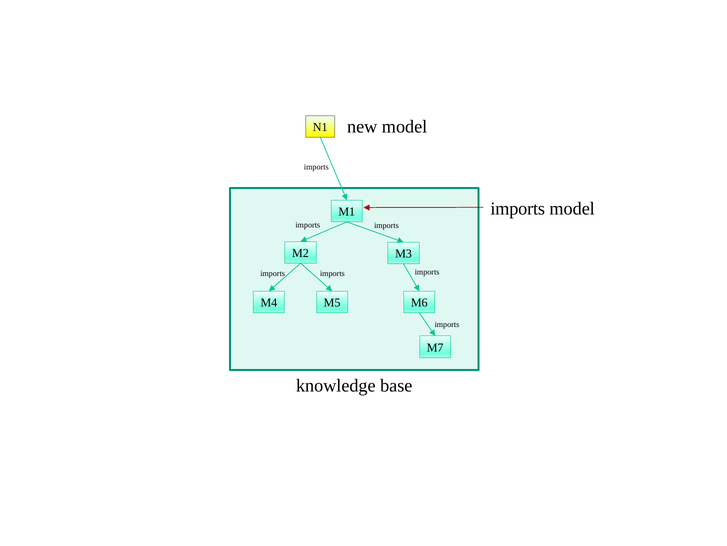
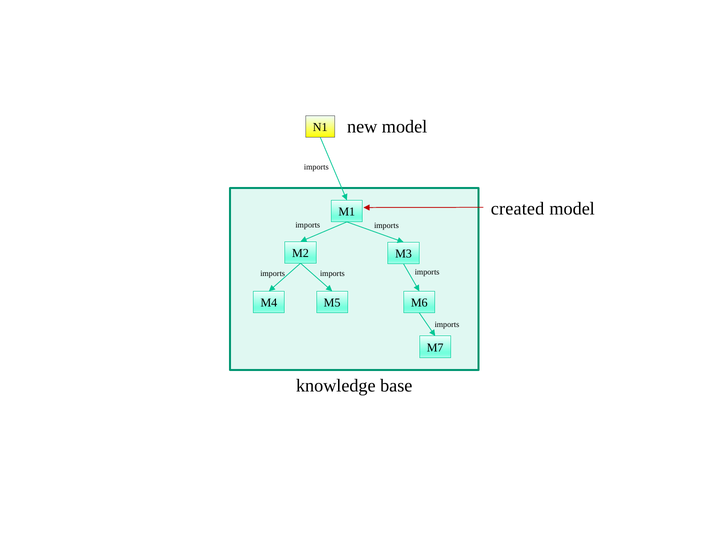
imports: imports -> created (518, 208)
